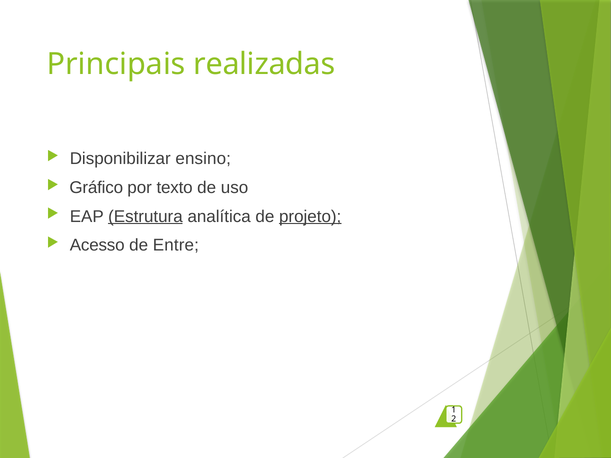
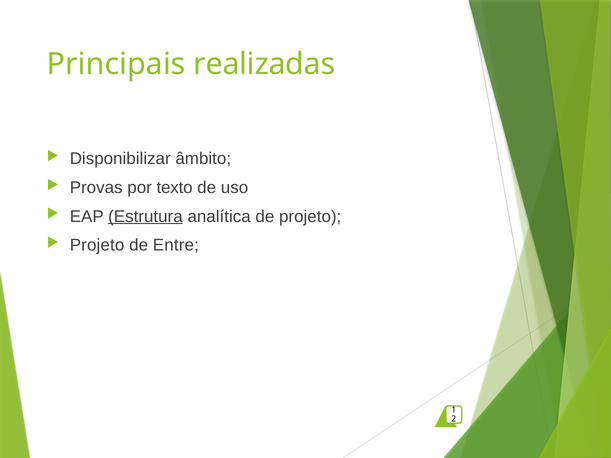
ensino: ensino -> âmbito (203, 159)
Gráfico: Gráfico -> Provas (96, 188)
projeto underline: present -> none (310, 217)
Acesso: Acesso -> Projeto (97, 245)
